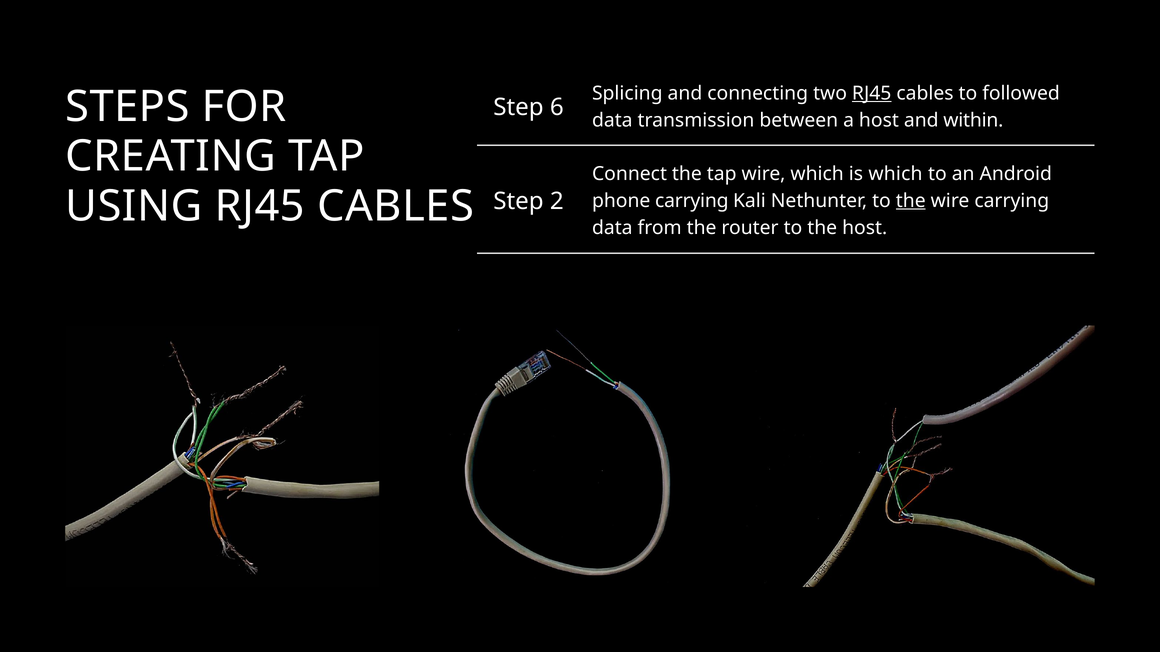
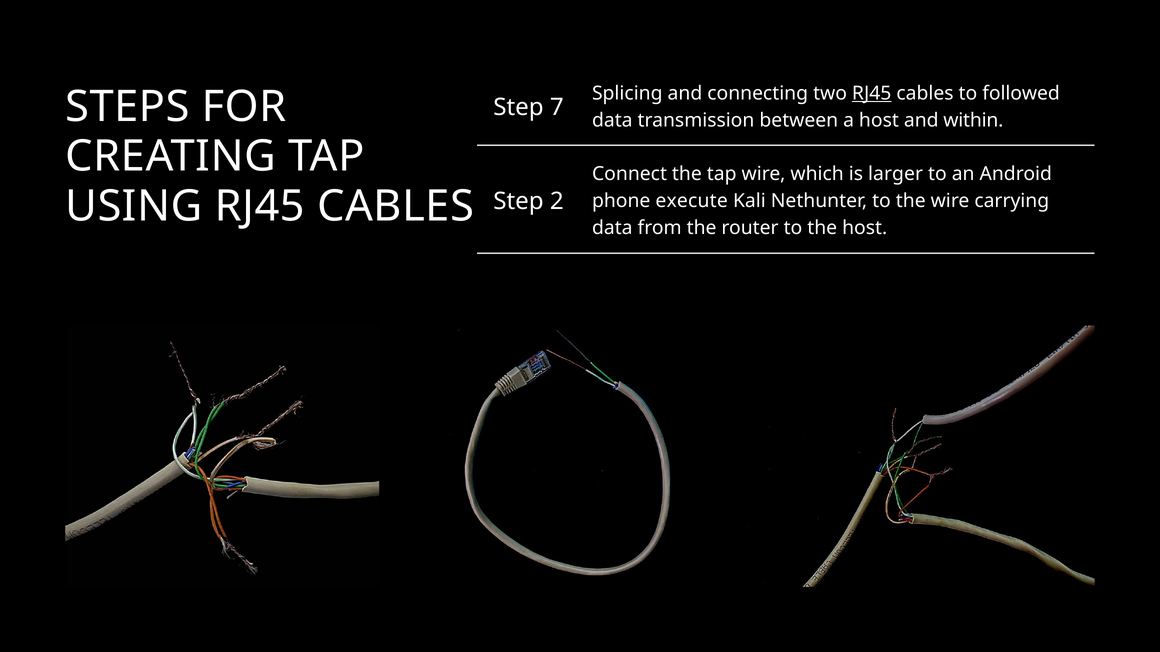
6: 6 -> 7 (557, 107)
is which: which -> larger (896, 174)
phone carrying: carrying -> execute (692, 201)
the underline: present -> none (911, 201)
